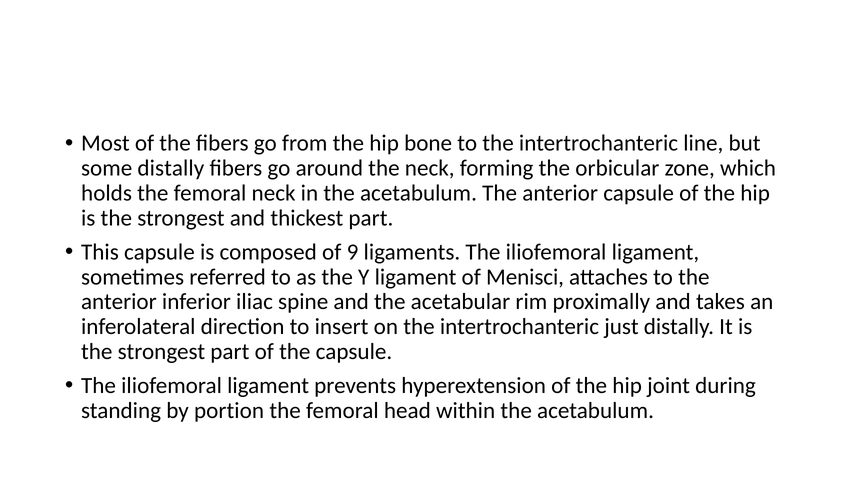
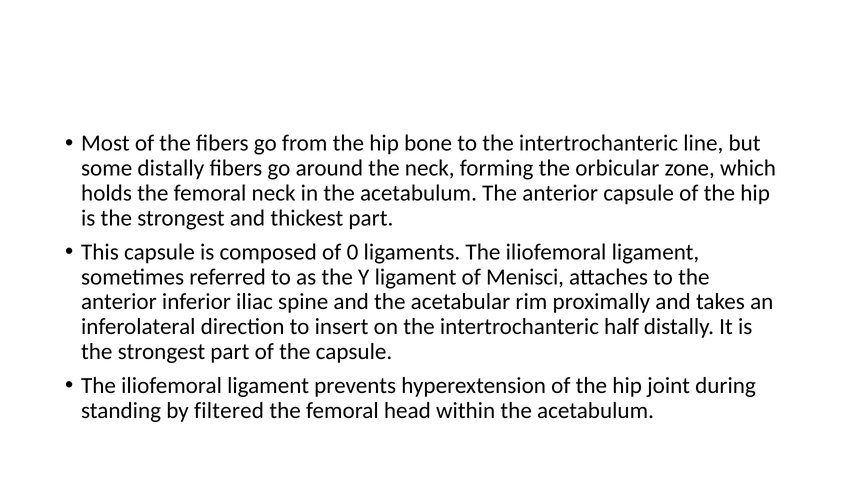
9: 9 -> 0 (352, 252)
just: just -> half (622, 327)
portion: portion -> filtered (229, 411)
